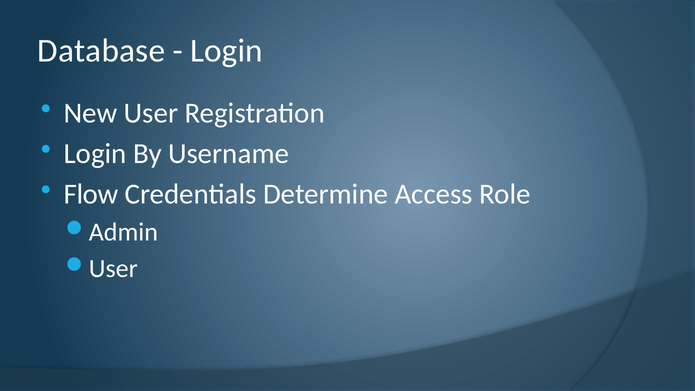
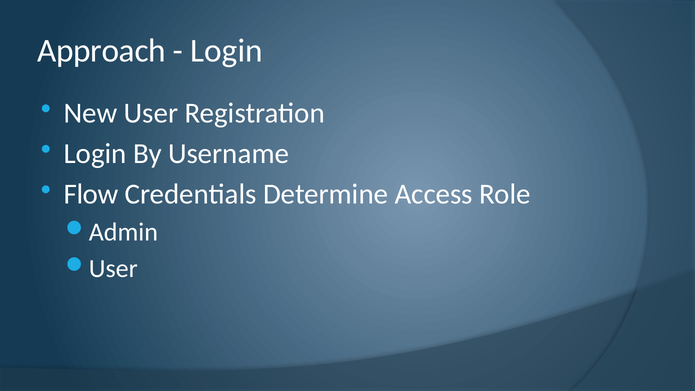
Database: Database -> Approach (101, 51)
